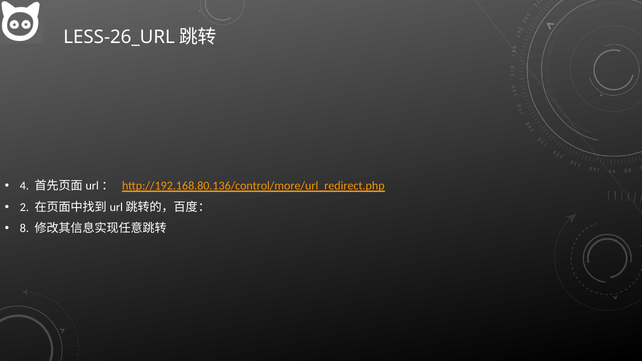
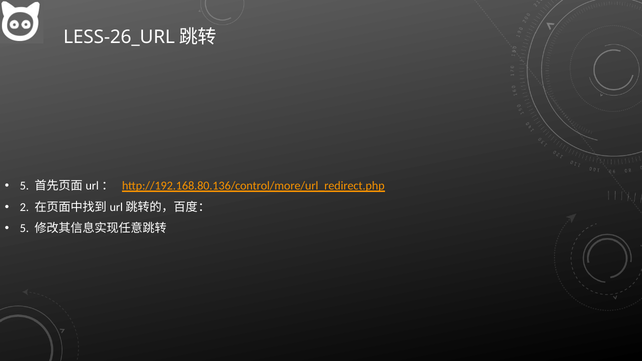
4: 4 -> 5 (24, 186)
8: 8 -> 5 (24, 229)
